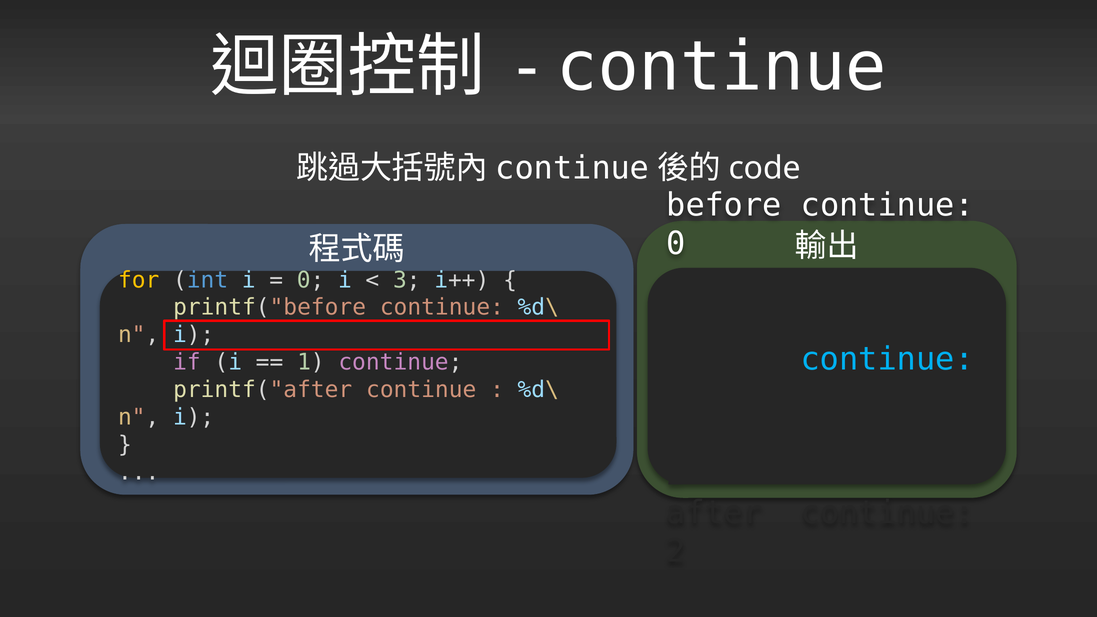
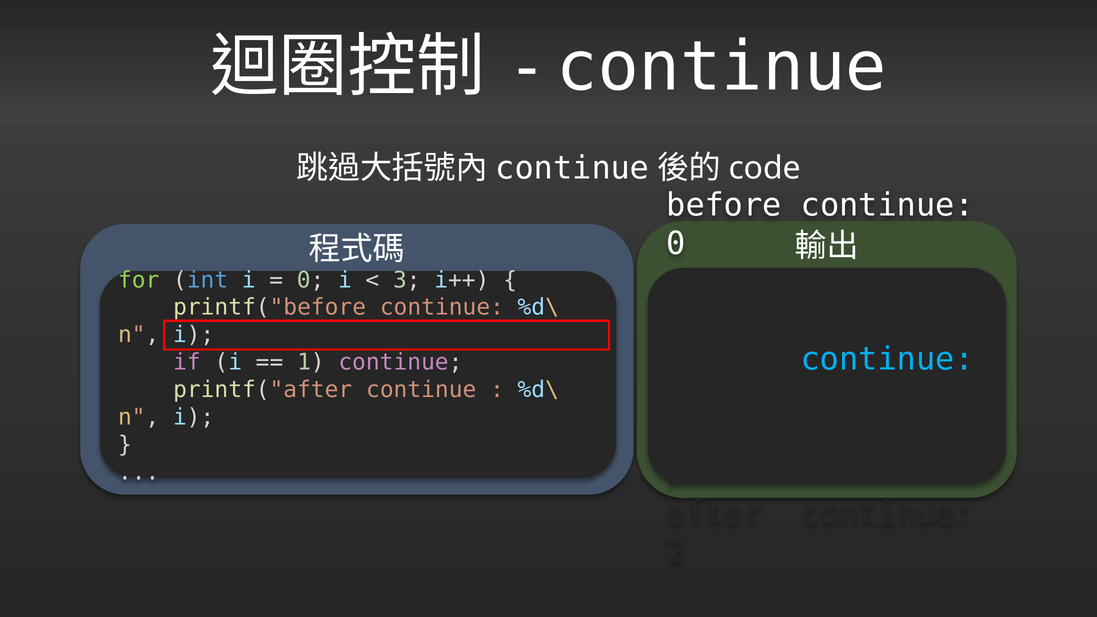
for colour: yellow -> light green (139, 280)
